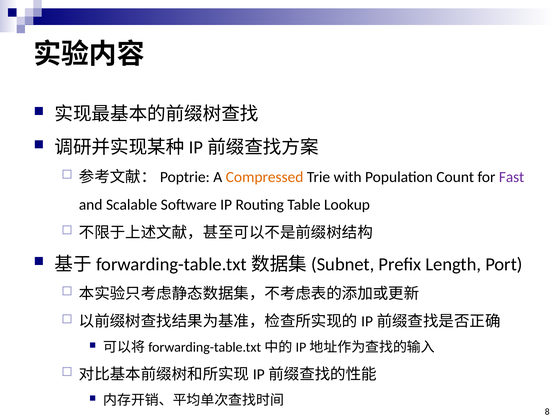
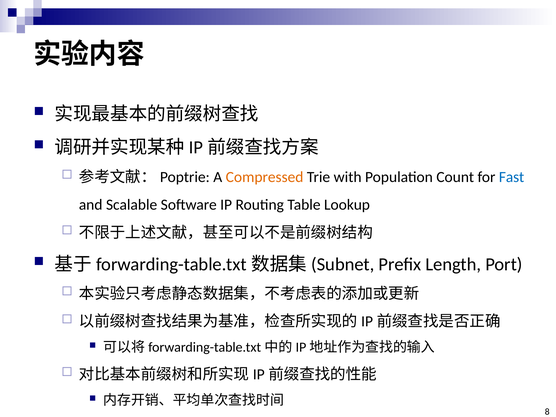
Fast colour: purple -> blue (512, 177)
